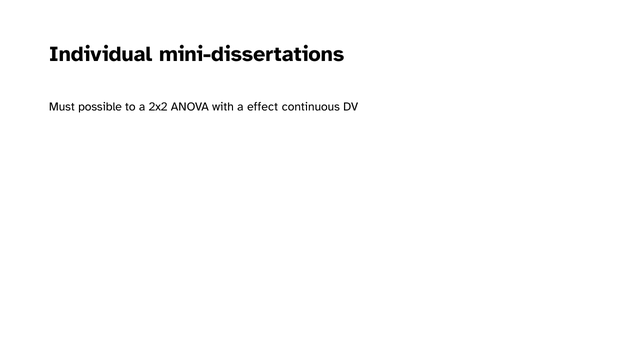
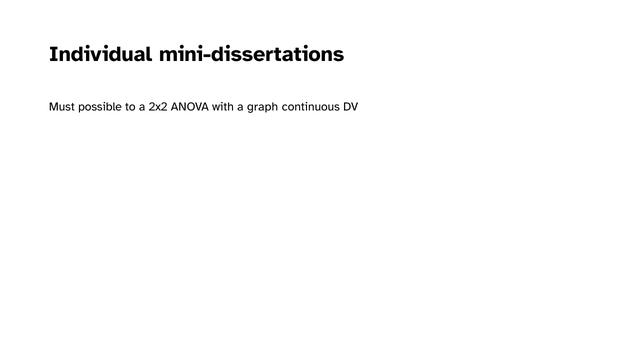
effect: effect -> graph (263, 107)
